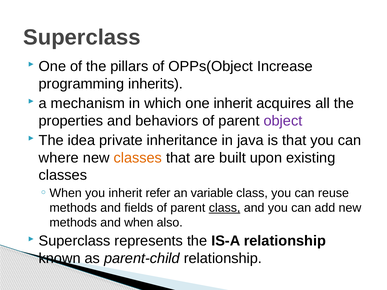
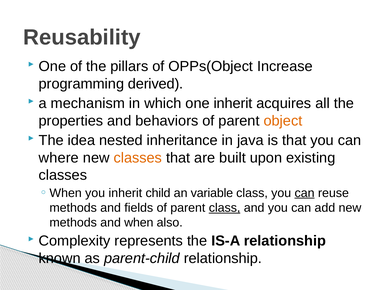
Superclass: Superclass -> Reusability (82, 37)
inherits: inherits -> derived (156, 84)
object colour: purple -> orange (283, 121)
private: private -> nested (121, 141)
refer: refer -> child (158, 193)
can underline: none -> present (305, 193)
Superclass: Superclass -> Complexity (75, 241)
